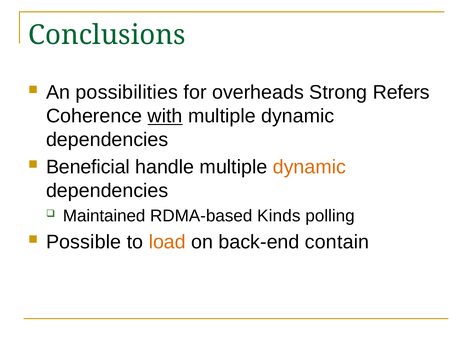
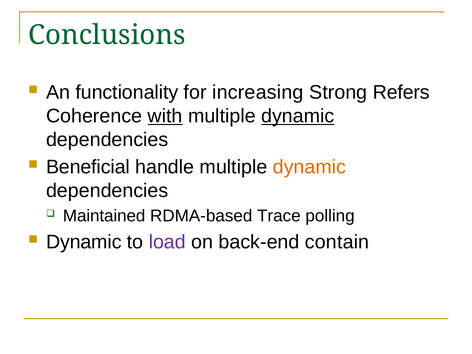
possibilities: possibilities -> functionality (127, 92)
overheads: overheads -> increasing (258, 92)
dynamic underline: none -> present (298, 116)
Kinds: Kinds -> Trace (279, 216)
Possible: Possible -> Dynamic (84, 242)
load colour: orange -> purple (167, 242)
